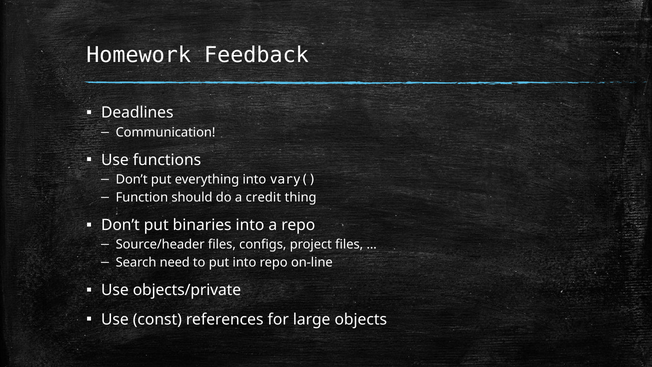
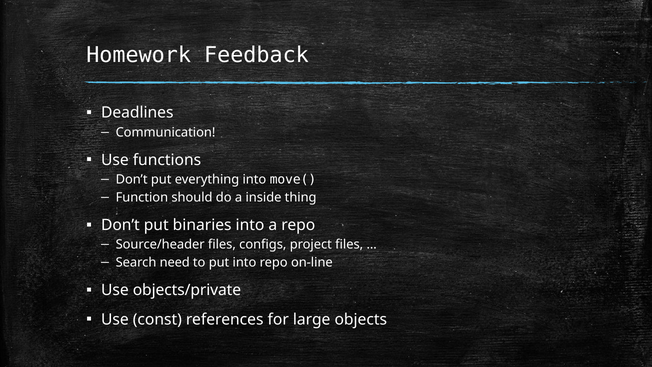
vary(: vary( -> move( (293, 179)
credit: credit -> inside (263, 197)
